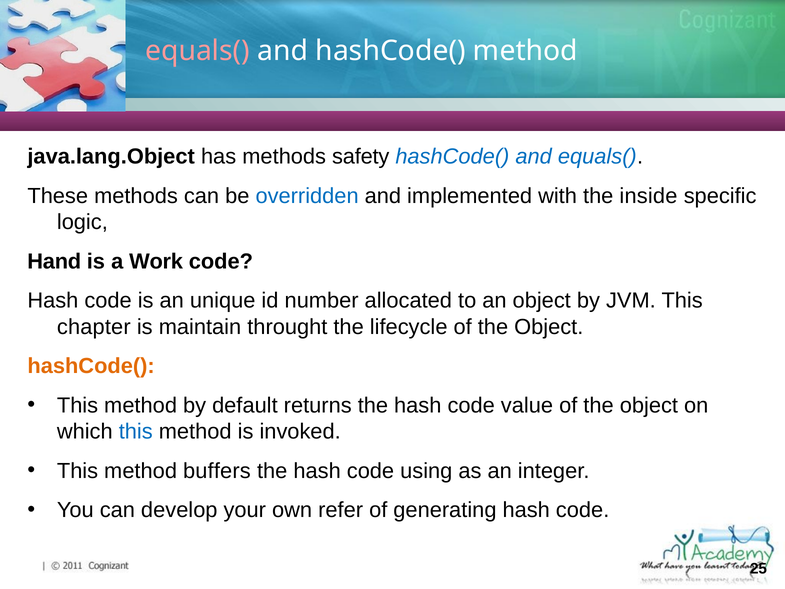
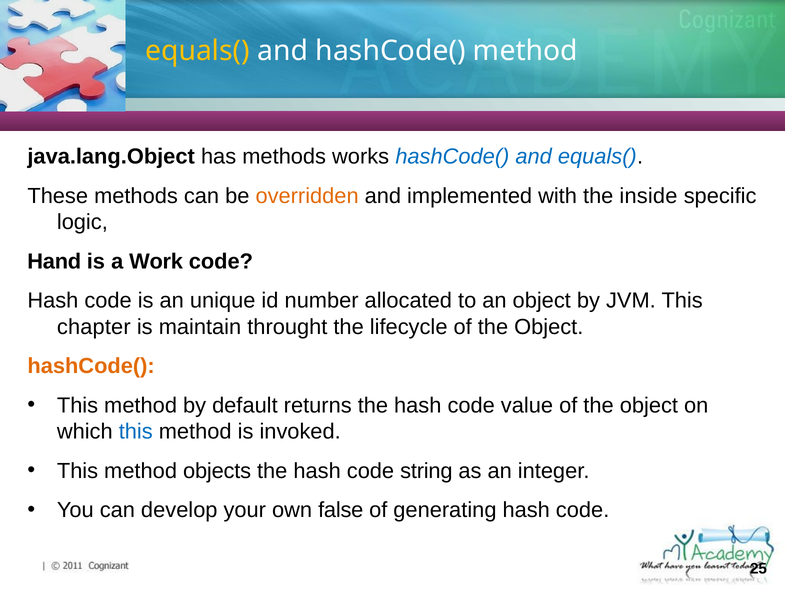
equals( colour: pink -> yellow (197, 51)
safety: safety -> works (361, 157)
overridden colour: blue -> orange (307, 196)
buffers: buffers -> objects (217, 471)
using: using -> string (426, 471)
refer: refer -> false (341, 510)
